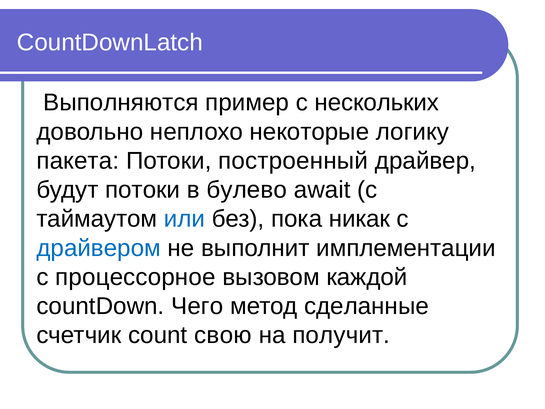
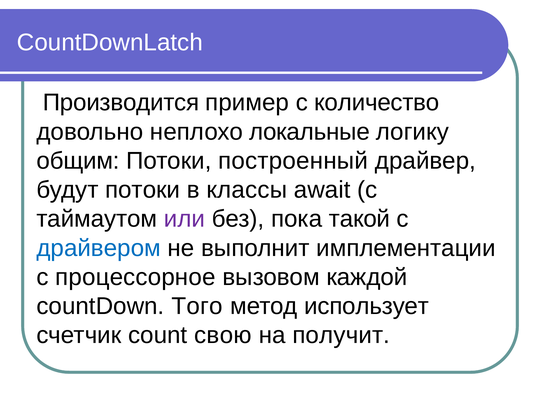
Выполняются: Выполняются -> Производится (121, 103)
нескольких: нескольких -> количество (377, 103)
некоторые: некоторые -> локальные (309, 132)
пакета: пакета -> общим (78, 161)
булево: булево -> классы (247, 190)
или colour: blue -> purple (185, 219)
никак: никак -> такой (360, 219)
Чего: Чего -> Того (197, 306)
сделанные: сделанные -> использует (367, 306)
